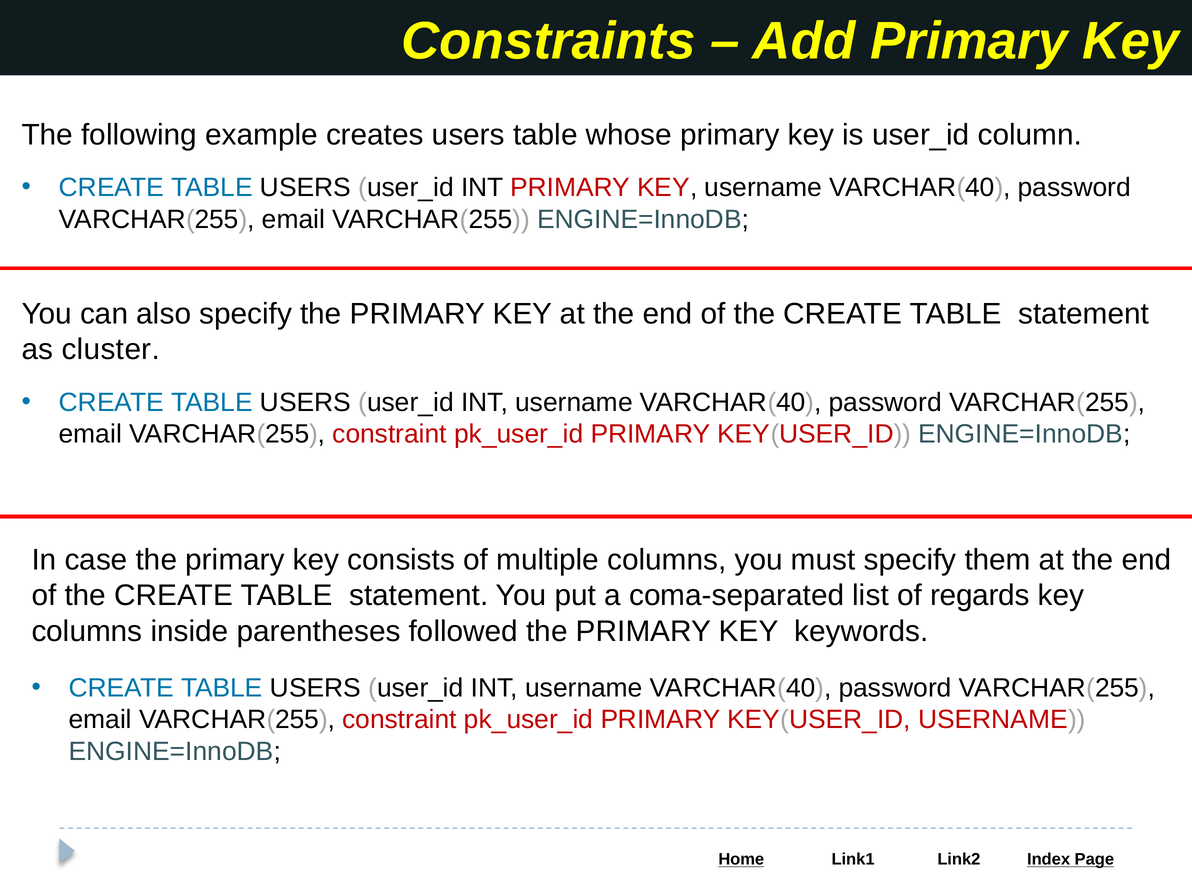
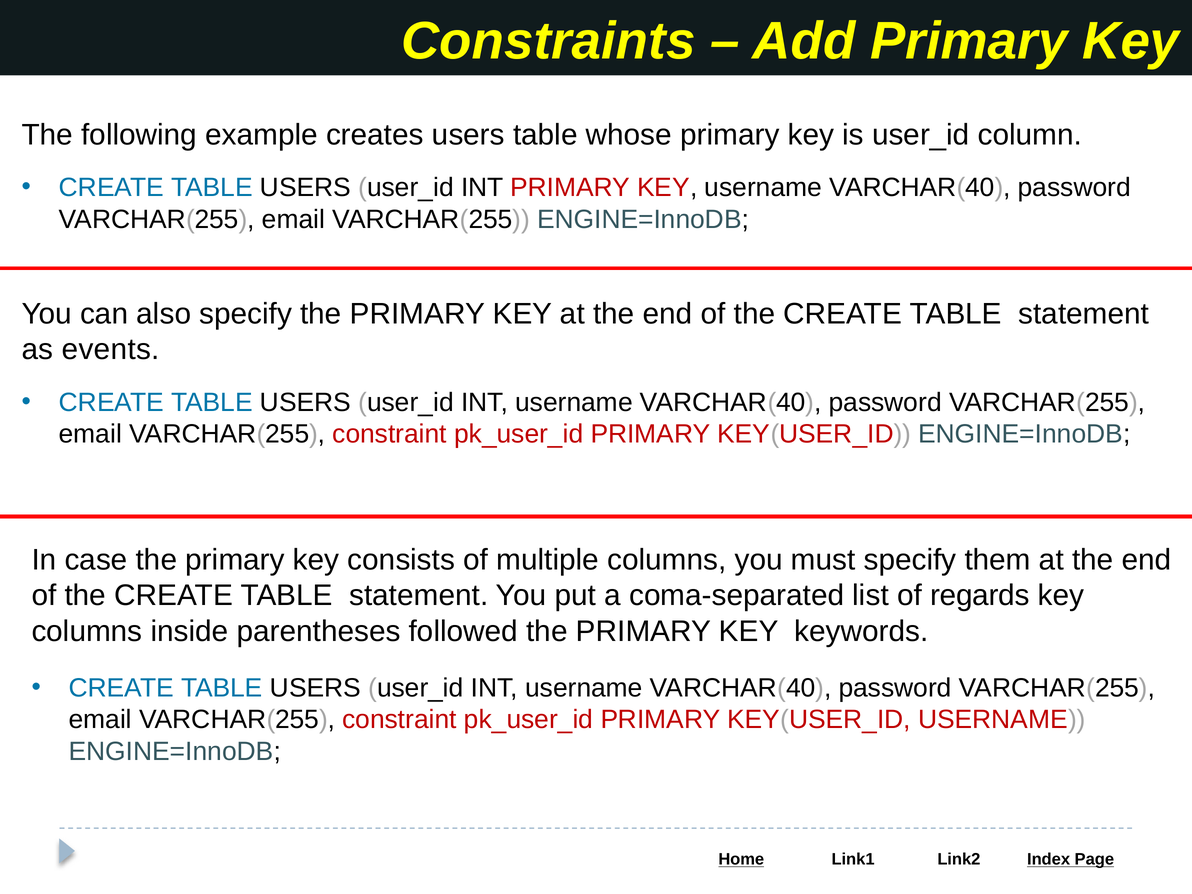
cluster: cluster -> events (111, 350)
